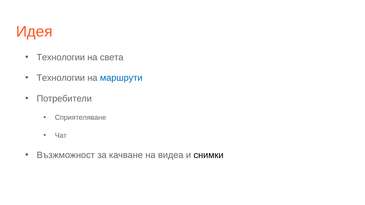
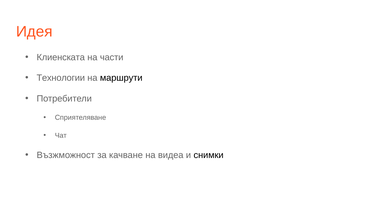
Технологии: Технологии -> Клиенската (61, 57)
света: света -> части (112, 57)
маршрути colour: blue -> black (121, 78)
